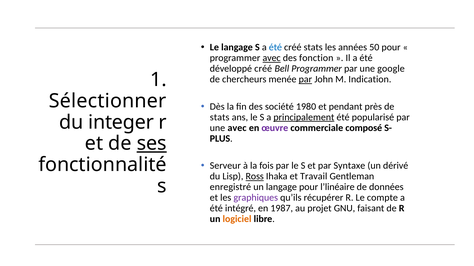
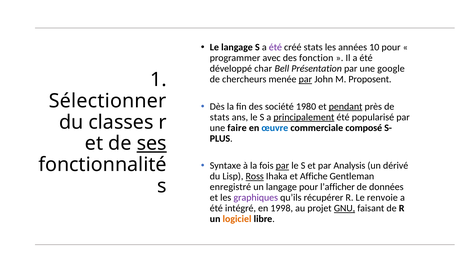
été colour: blue -> purple (275, 47)
50: 50 -> 10 (374, 47)
avec underline: present -> none (272, 58)
développé créé: créé -> char (263, 69)
Bell Programmer: Programmer -> Présentation (317, 69)
Indication: Indication -> Proposent (370, 80)
pendant underline: none -> present (346, 107)
integer: integer -> classes (121, 123)
une avec: avec -> faire (237, 128)
œuvre colour: purple -> blue (275, 128)
Serveur: Serveur -> Syntaxe (225, 166)
par underline: none -> present (282, 166)
Syntaxe: Syntaxe -> Analysis (349, 166)
Travail: Travail -> Affiche (314, 177)
l’linéaire: l’linéaire -> l’afficher (337, 187)
compte: compte -> renvoie (382, 198)
1987: 1987 -> 1998 (282, 209)
GNU underline: none -> present (345, 209)
